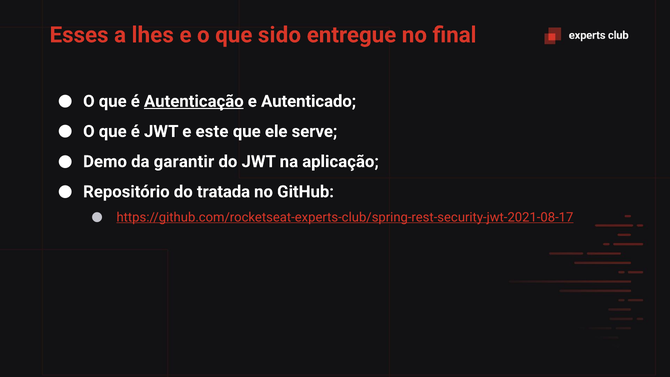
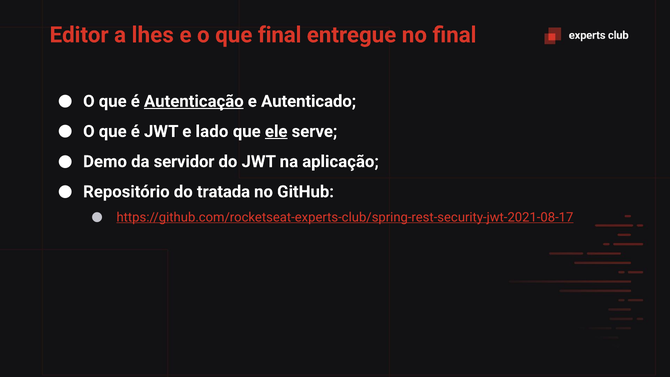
Esses: Esses -> Editor (79, 35)
que sido: sido -> final (280, 35)
este: este -> lado (212, 131)
ele underline: none -> present (276, 131)
garantir: garantir -> servidor (184, 162)
